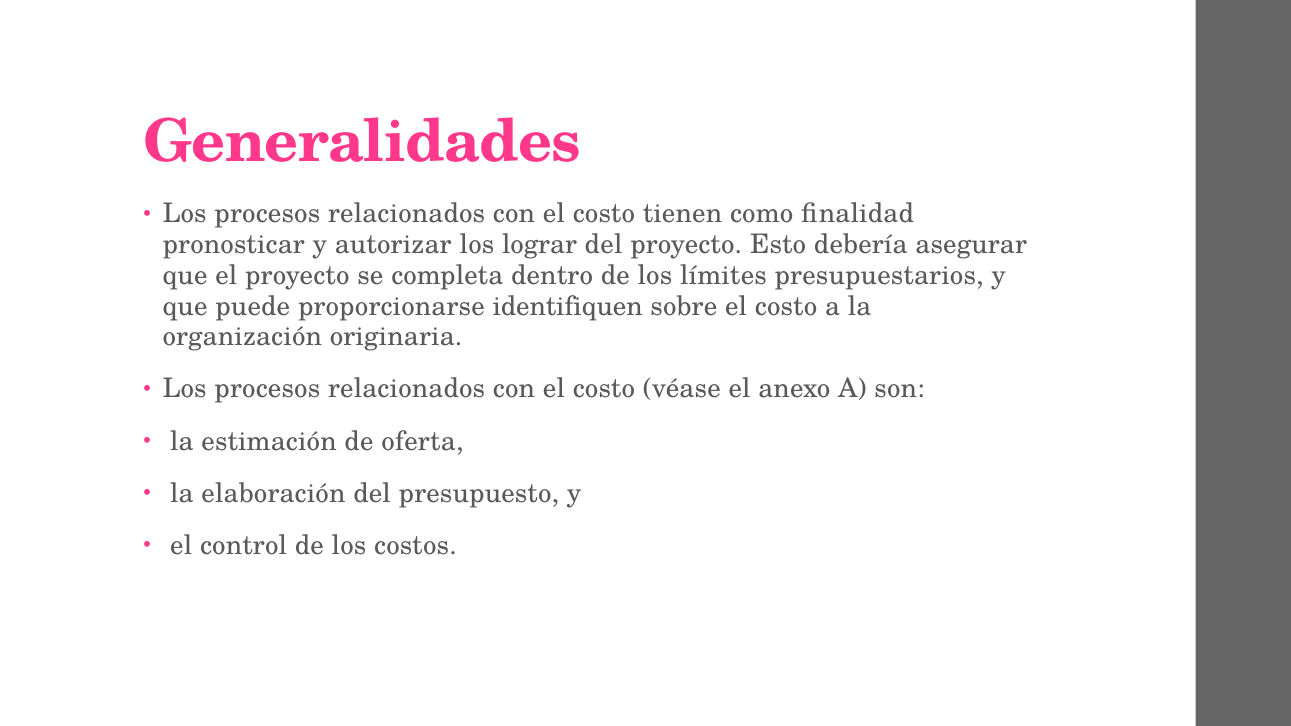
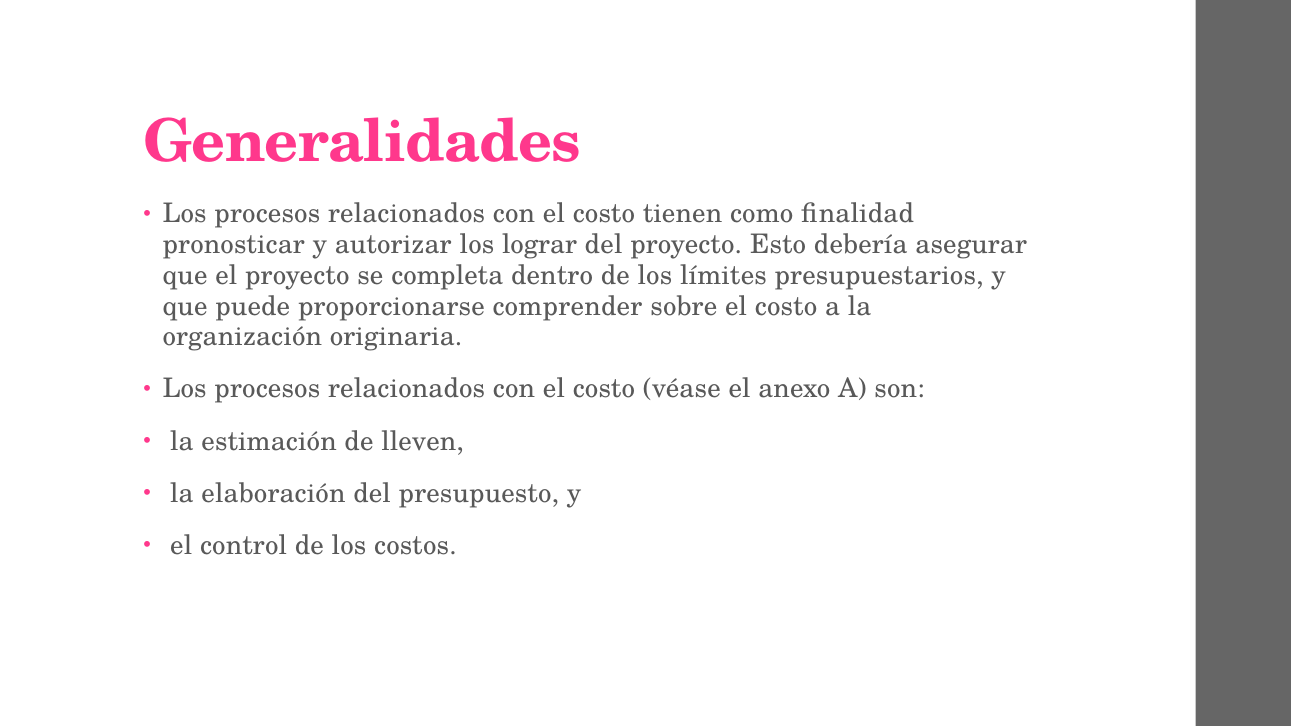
identifiquen: identifiquen -> comprender (567, 306)
oferta: oferta -> lleven (423, 441)
